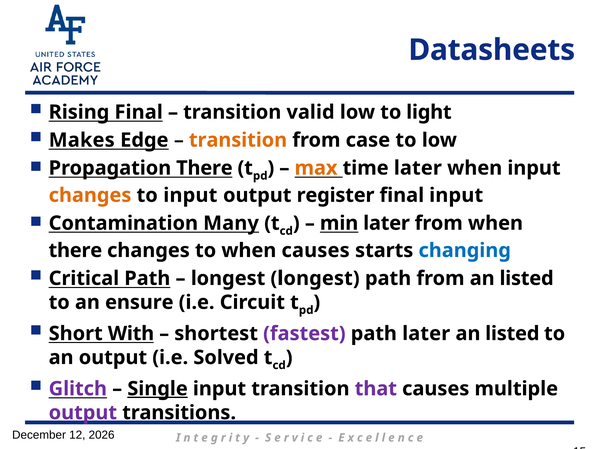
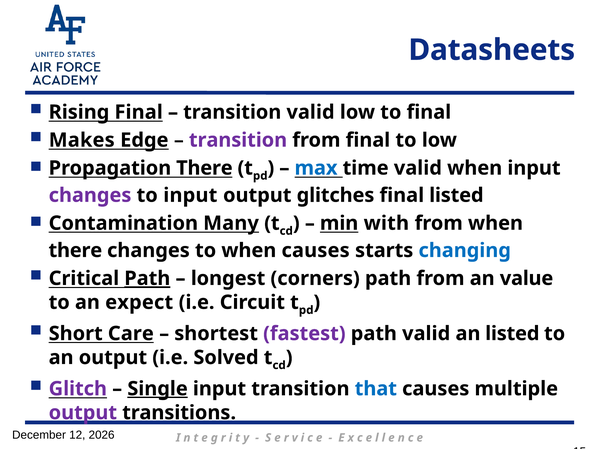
to light: light -> final (429, 112)
transition colour: orange -> purple (238, 140)
from case: case -> final (368, 140)
max colour: orange -> blue (316, 168)
time later: later -> valid (418, 168)
changes colour: orange -> purple (90, 195)
register: register -> glitches (336, 195)
final input: input -> listed (456, 195)
min later: later -> with (386, 223)
Path underline: none -> present (147, 279)
longest longest: longest -> corners (315, 279)
from an listed: listed -> value (527, 279)
ensure: ensure -> expect (139, 302)
With: With -> Care (131, 334)
path later: later -> valid (426, 334)
that colour: purple -> blue (376, 389)
